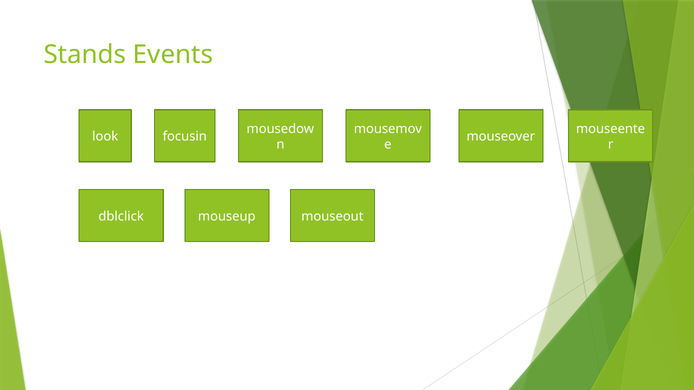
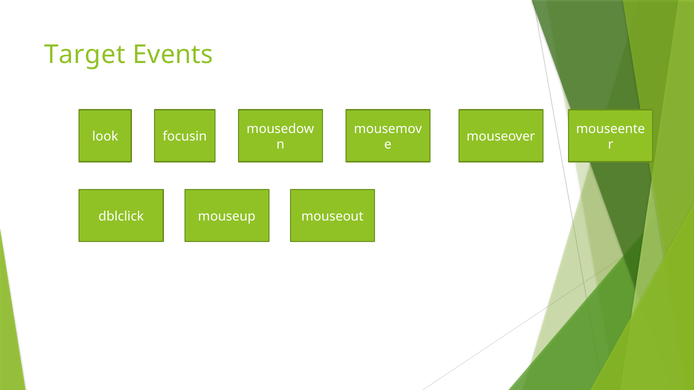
Stands: Stands -> Target (85, 55)
